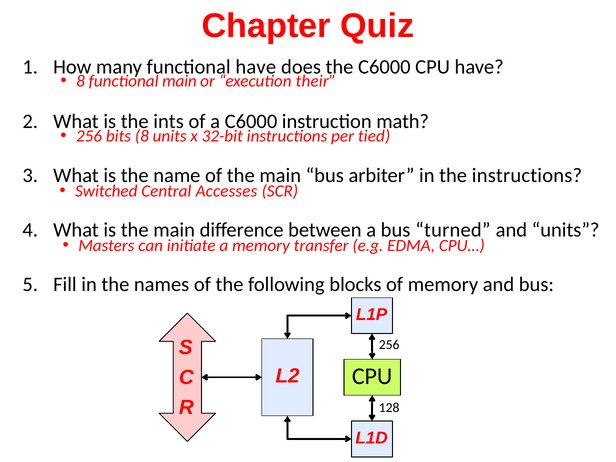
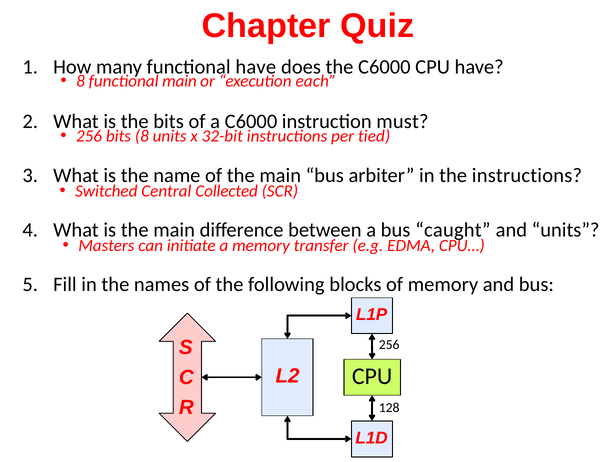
their: their -> each (316, 81)
the ints: ints -> bits (169, 121)
math: math -> must (402, 121)
Accesses: Accesses -> Collected (227, 191)
turned: turned -> caught (453, 230)
